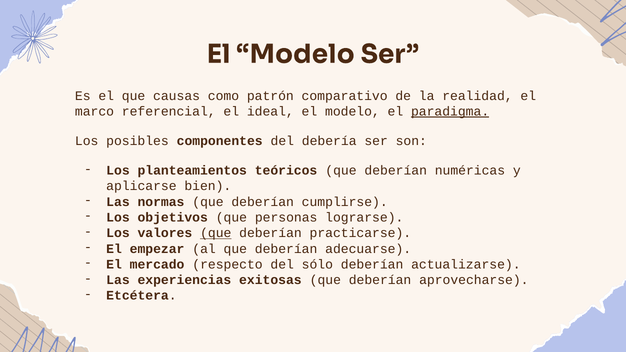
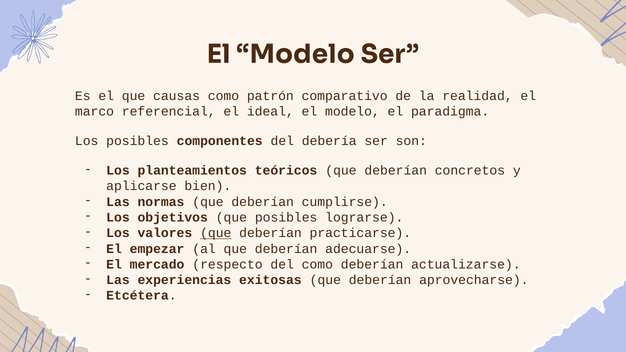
paradigma underline: present -> none (450, 111)
numéricas: numéricas -> concretos (470, 171)
que personas: personas -> posibles (286, 218)
del sólo: sólo -> como (317, 264)
